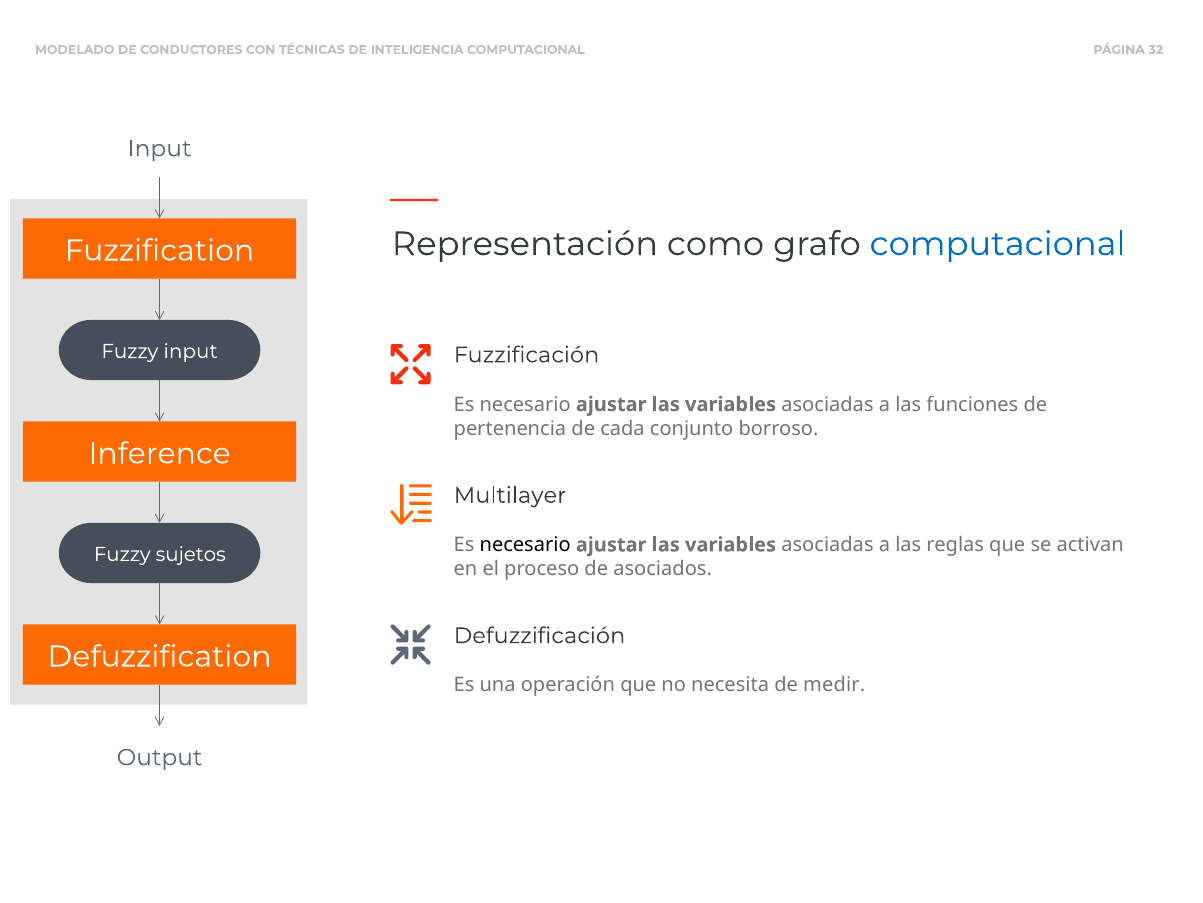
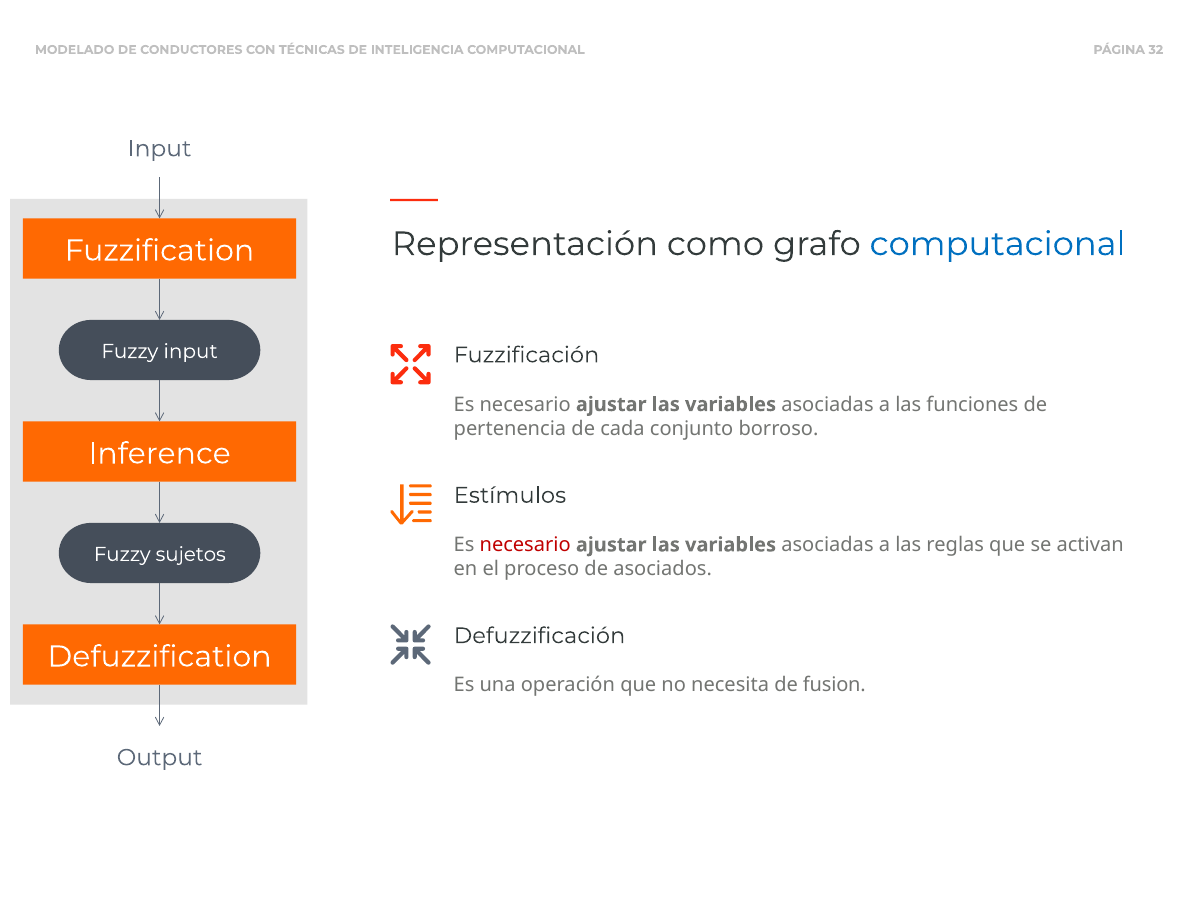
Multilayer: Multilayer -> Estímulos (510, 495)
necesario colour: black -> red (525, 544)
medir: medir -> fusion (834, 685)
